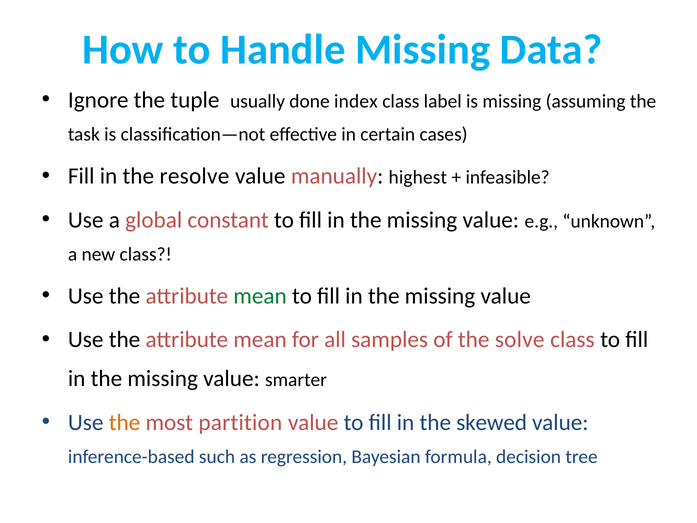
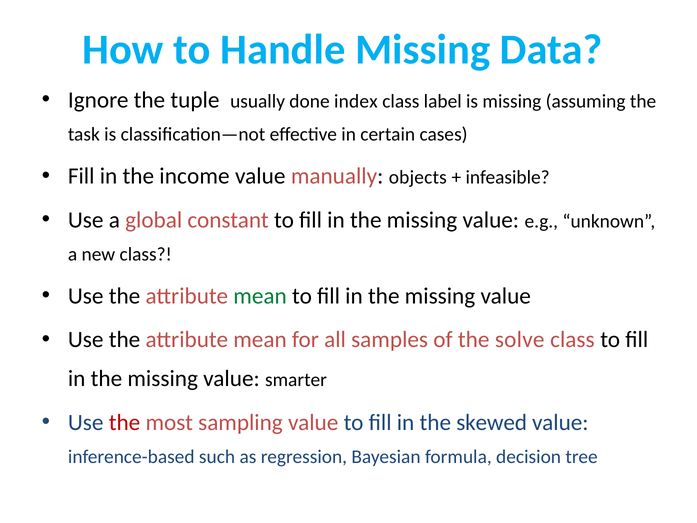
resolve: resolve -> income (194, 176)
highest: highest -> objects (418, 177)
the colour: orange -> red (125, 422)
partition: partition -> sampling (240, 422)
